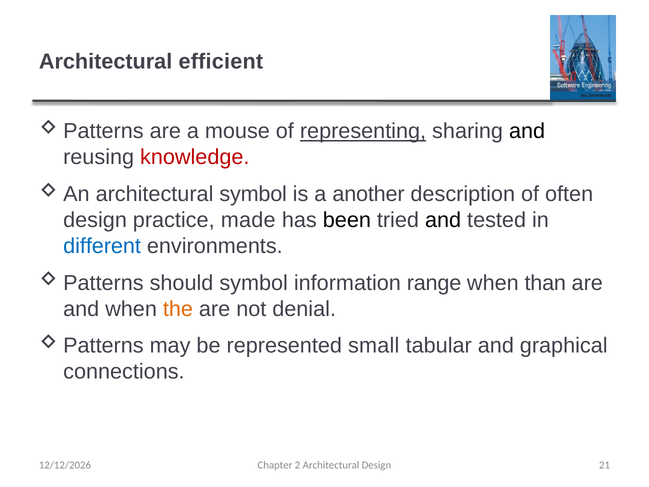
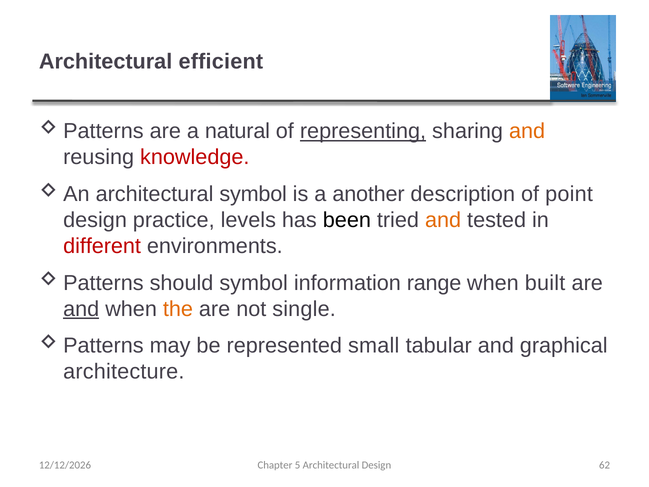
mouse: mouse -> natural (237, 131)
and colour: black -> orange (527, 131)
often: often -> point (569, 194)
made: made -> levels (248, 220)
and colour: black -> orange (443, 220)
different colour: blue -> red (102, 246)
than: than -> built (545, 283)
and underline: none -> present (81, 309)
denial: denial -> single (304, 309)
connections: connections -> architecture (124, 371)
2: 2 -> 5 (298, 465)
21: 21 -> 62 (605, 465)
